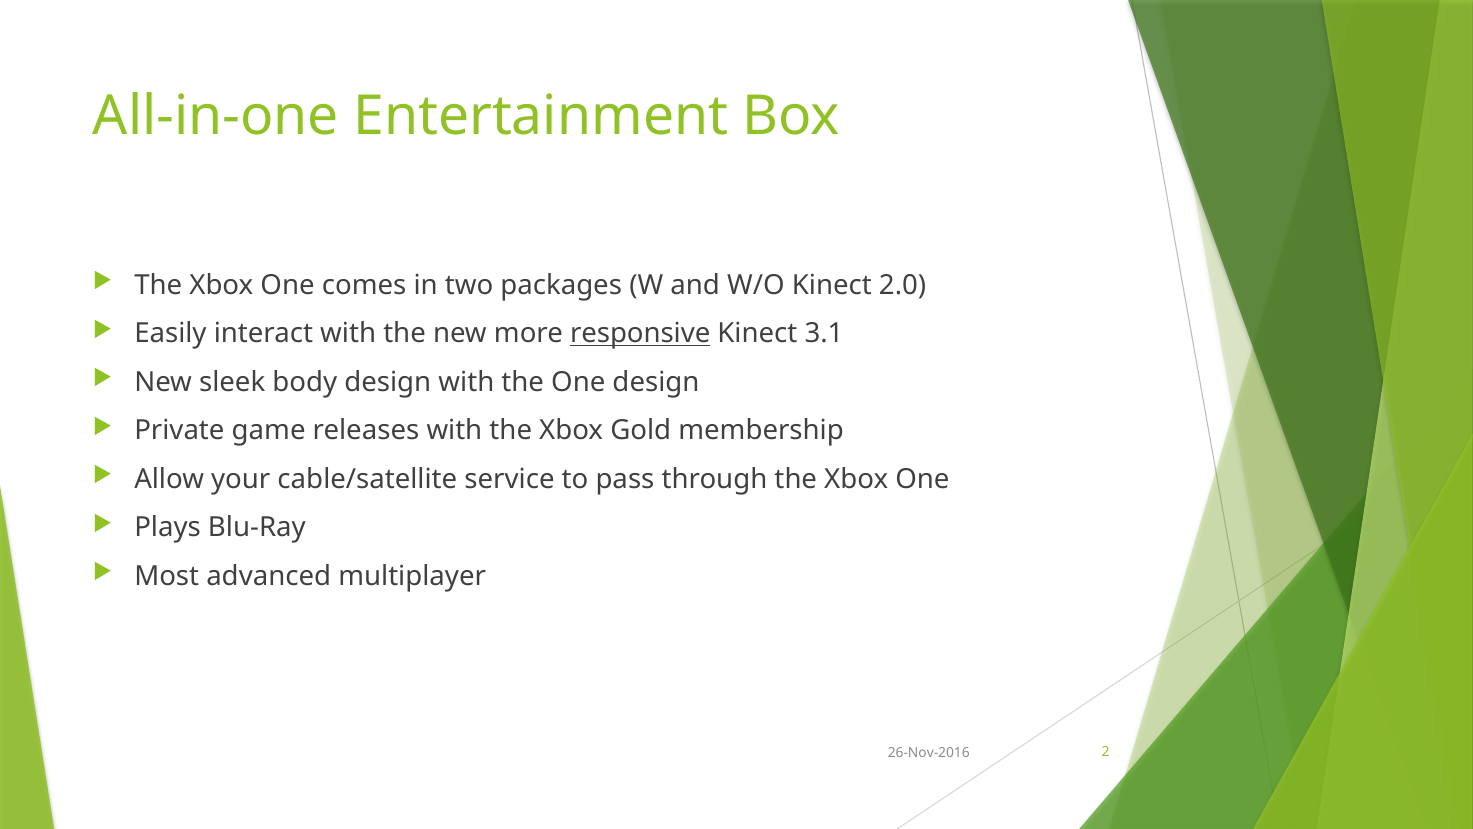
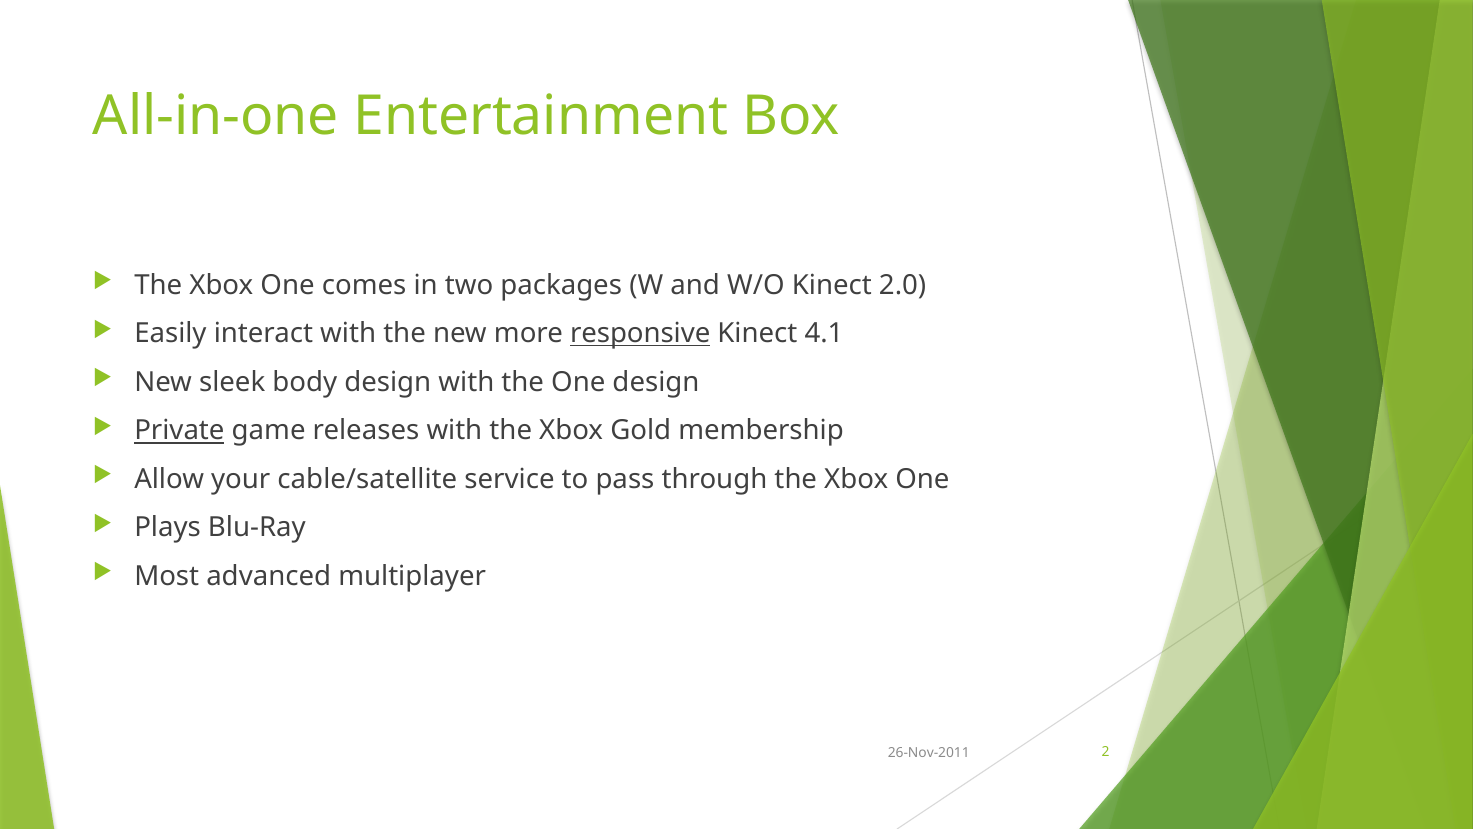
3.1: 3.1 -> 4.1 (824, 334)
Private underline: none -> present (179, 431)
26-Nov-2016: 26-Nov-2016 -> 26-Nov-2011 (929, 753)
